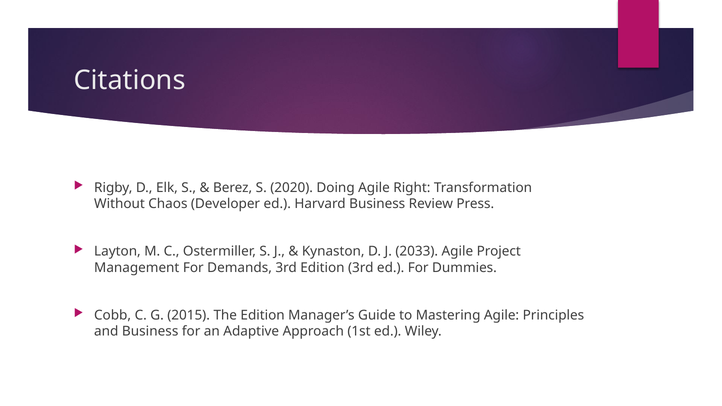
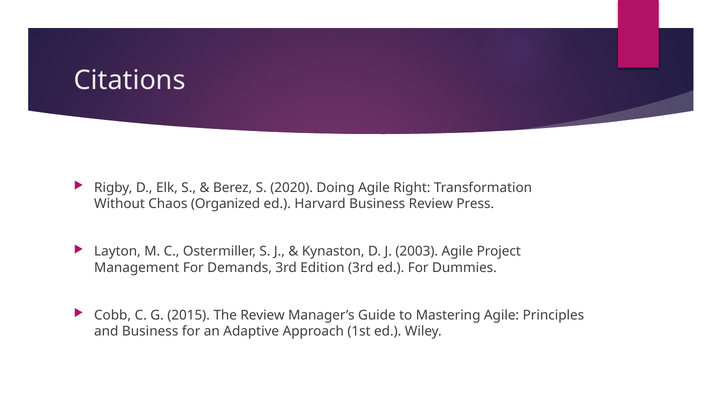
Developer: Developer -> Organized (226, 204)
2033: 2033 -> 2003 (417, 252)
The Edition: Edition -> Review (263, 315)
